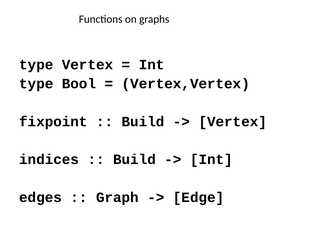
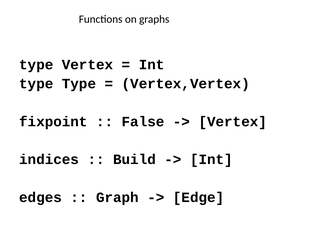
type Bool: Bool -> Type (79, 84)
Build: Build -> False (143, 122)
